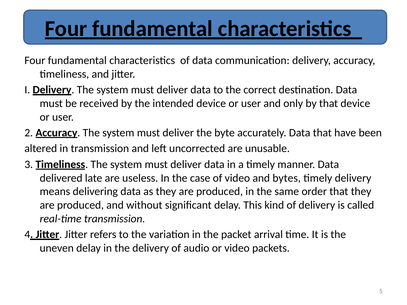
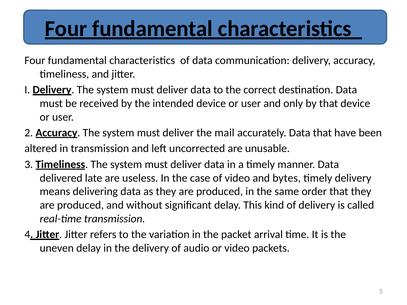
byte: byte -> mail (225, 133)
